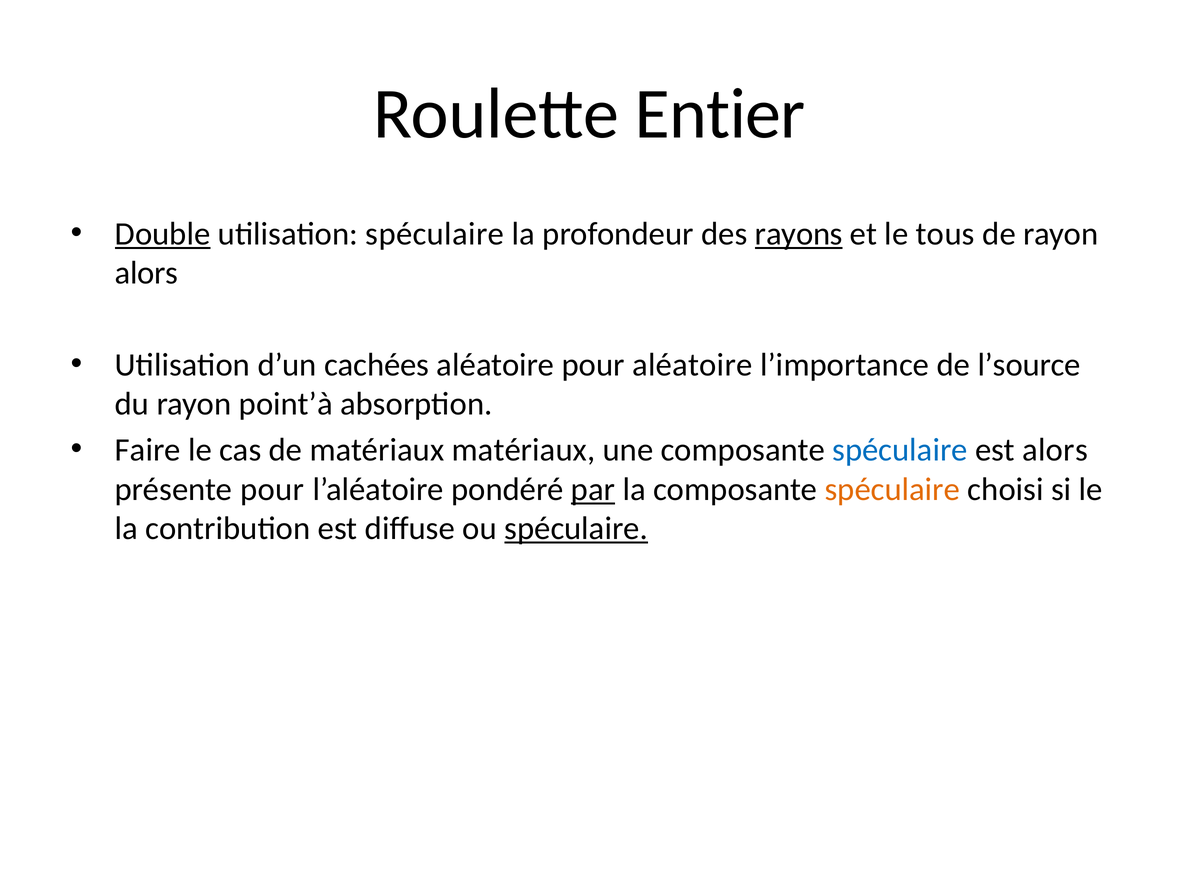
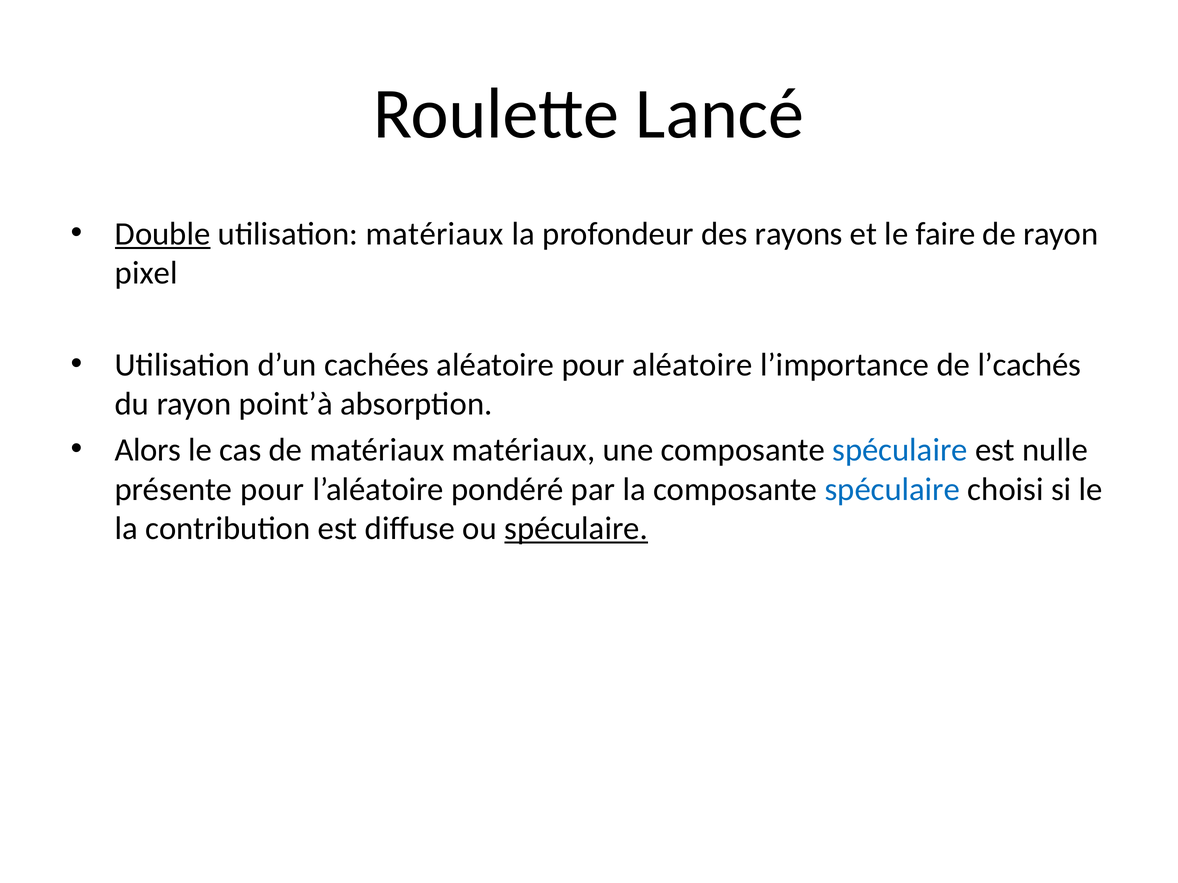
Entier: Entier -> Lancé (720, 114)
utilisation spéculaire: spéculaire -> matériaux (435, 234)
rayons underline: present -> none (799, 234)
tous: tous -> faire (946, 234)
alors: alors -> pixel (146, 273)
l’source: l’source -> l’cachés (1029, 365)
Faire: Faire -> Alors (148, 450)
est alors: alors -> nulle (1055, 450)
par underline: present -> none (593, 490)
spéculaire colour: orange -> blue (892, 490)
